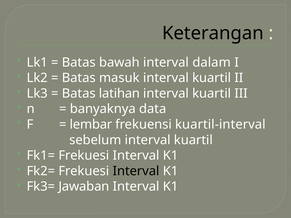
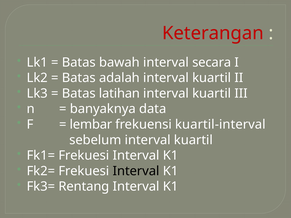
Keterangan colour: black -> red (213, 33)
dalam: dalam -> secara (212, 62)
masuk: masuk -> adalah (119, 78)
Jawaban: Jawaban -> Rentang (84, 187)
